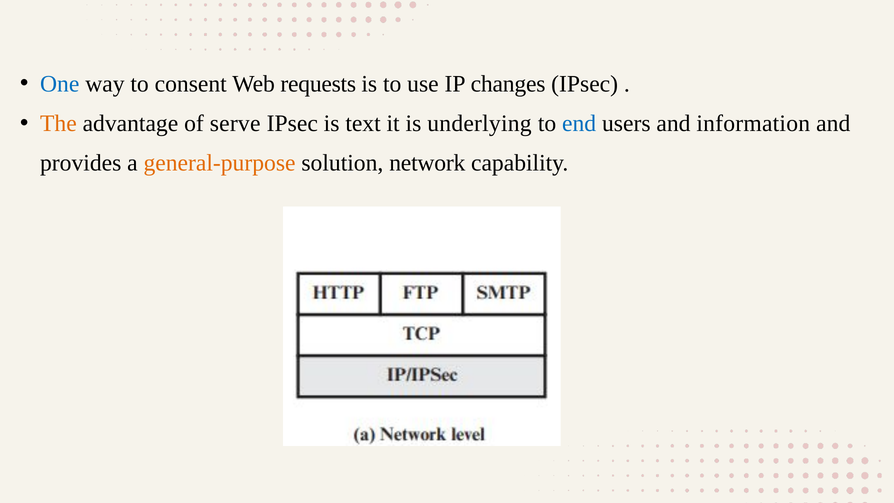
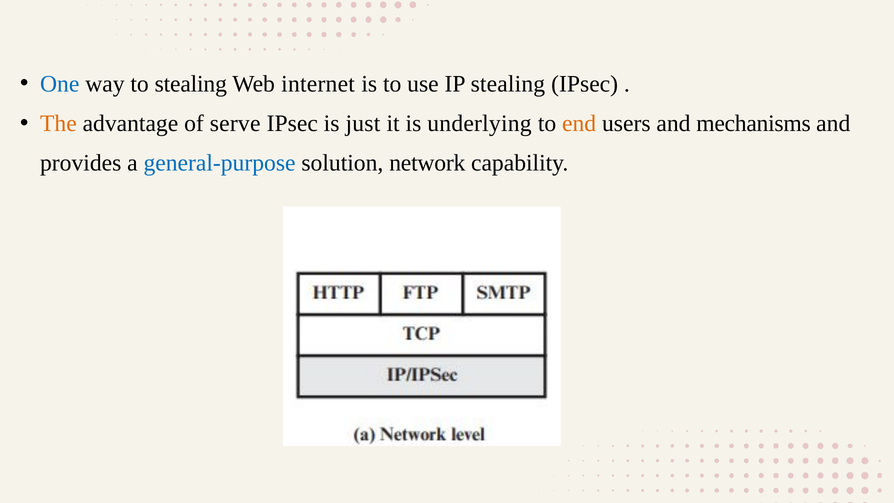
to consent: consent -> stealing (191, 84)
requests: requests -> internet (318, 84)
IP changes: changes -> stealing (508, 84)
text: text -> just (363, 124)
end colour: blue -> orange (579, 124)
information: information -> mechanisms (753, 124)
general-purpose colour: orange -> blue (220, 163)
